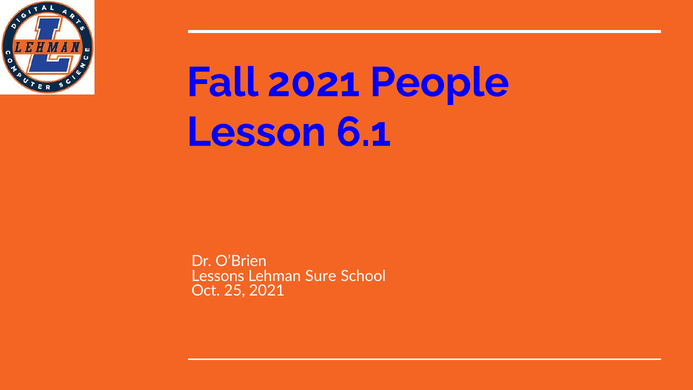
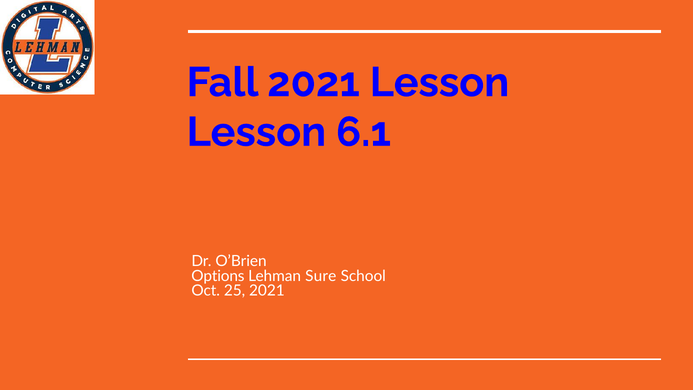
2021 People: People -> Lesson (439, 82)
Lessons: Lessons -> Options (218, 276)
